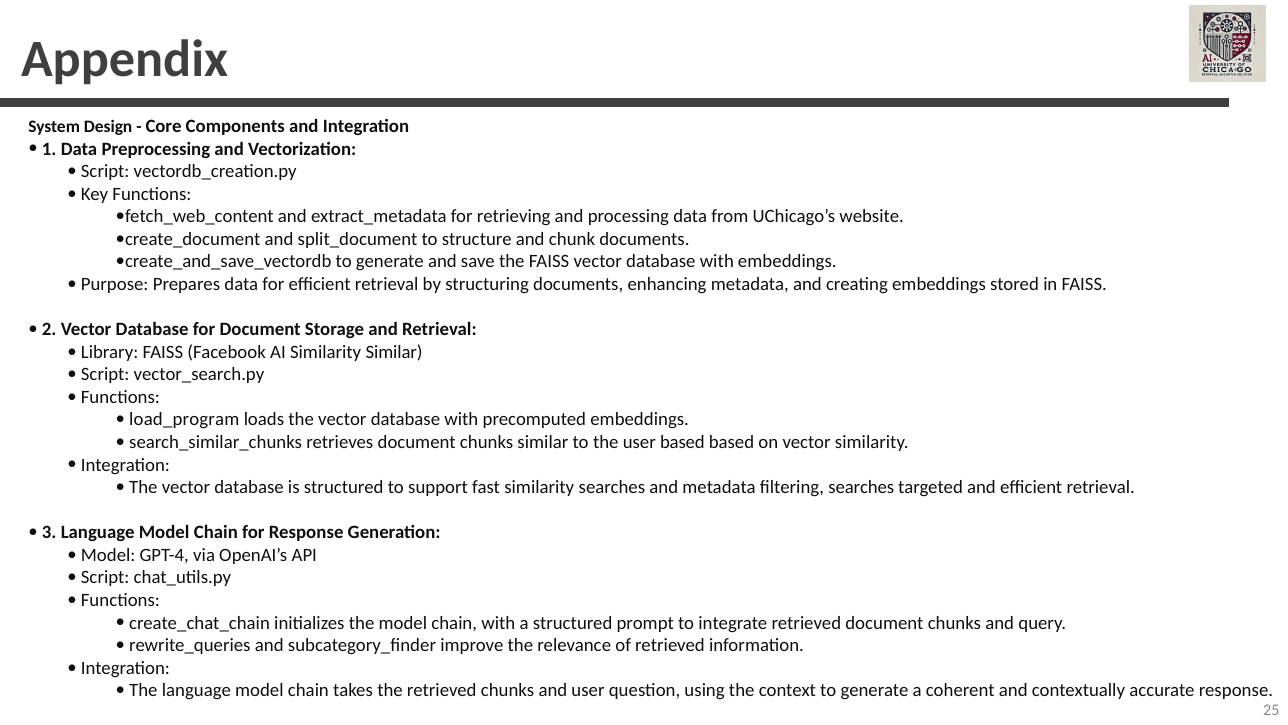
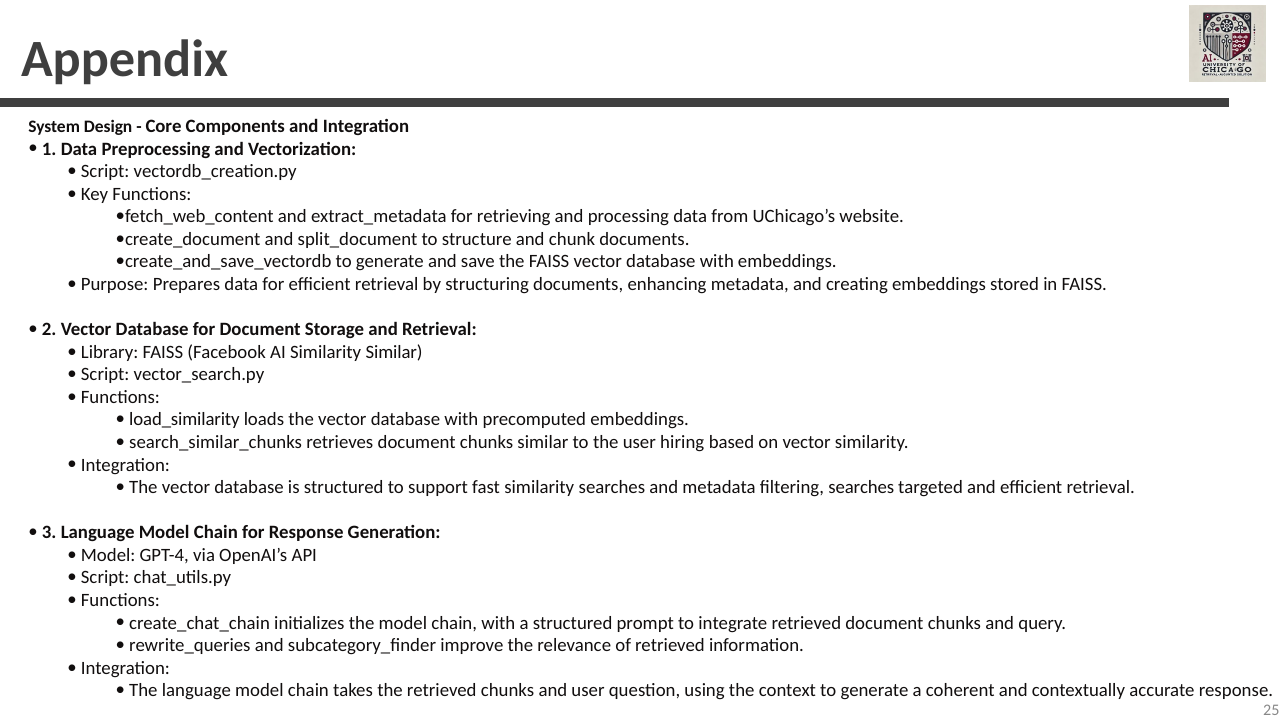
load_program: load_program -> load_similarity (184, 419)
user based: based -> hiring (682, 442)
